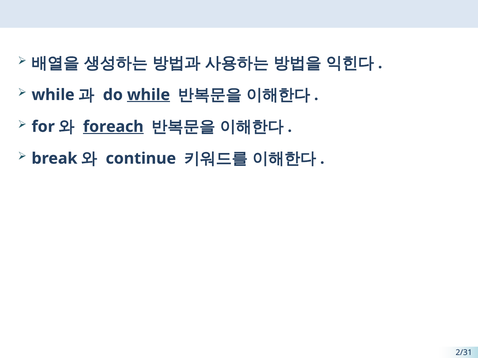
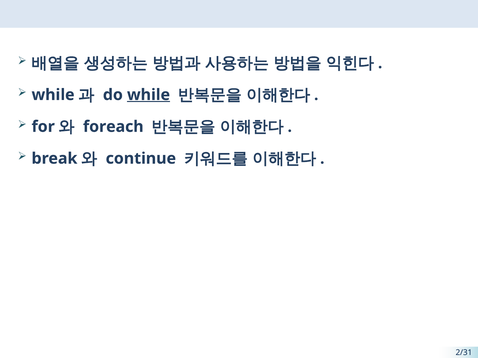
foreach underline: present -> none (113, 127)
